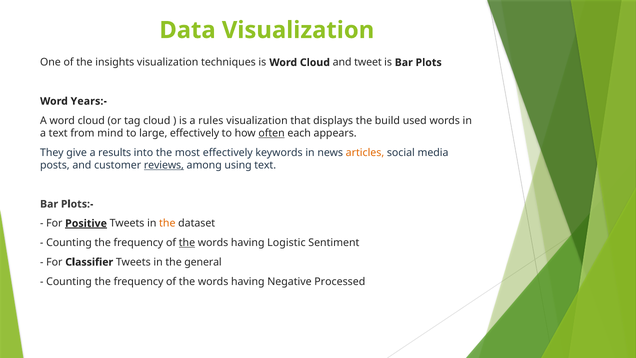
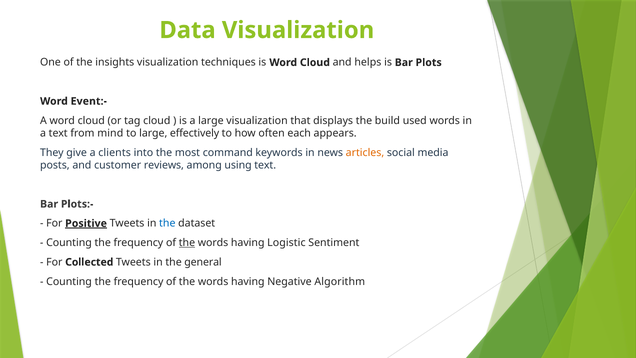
tweet: tweet -> helps (368, 62)
Years:-: Years:- -> Event:- (89, 101)
a rules: rules -> large (211, 120)
often underline: present -> none (272, 133)
results: results -> clients (115, 153)
most effectively: effectively -> command (228, 153)
reviews underline: present -> none (164, 165)
the colour: orange -> blue (167, 223)
Classifier: Classifier -> Collected (89, 262)
Processed: Processed -> Algorithm (340, 281)
